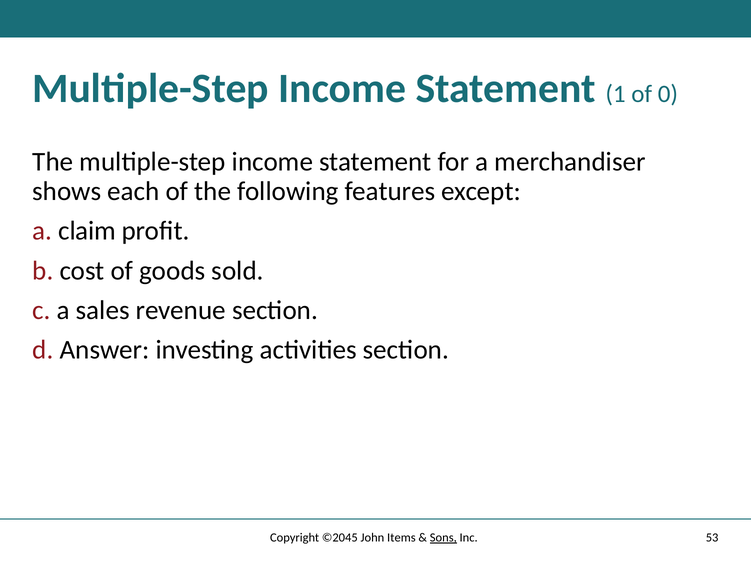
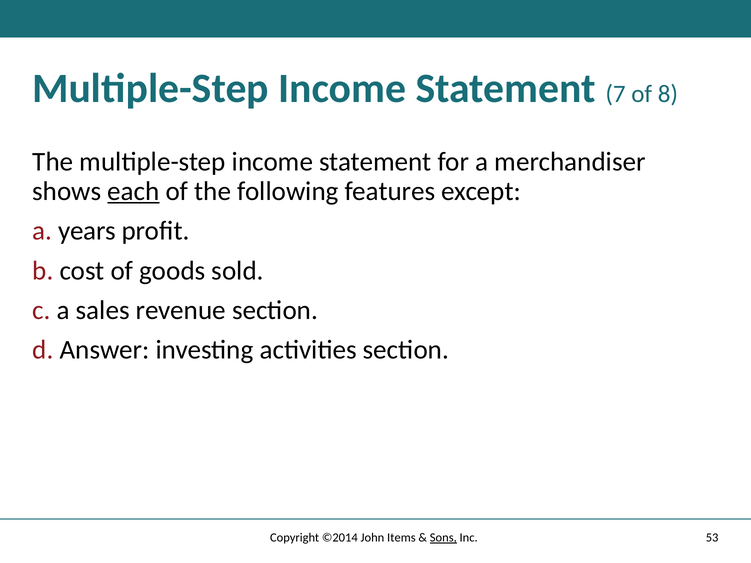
1: 1 -> 7 (616, 94)
0: 0 -> 8 (668, 94)
each underline: none -> present (133, 191)
claim: claim -> years (87, 231)
©2045: ©2045 -> ©2014 (340, 538)
